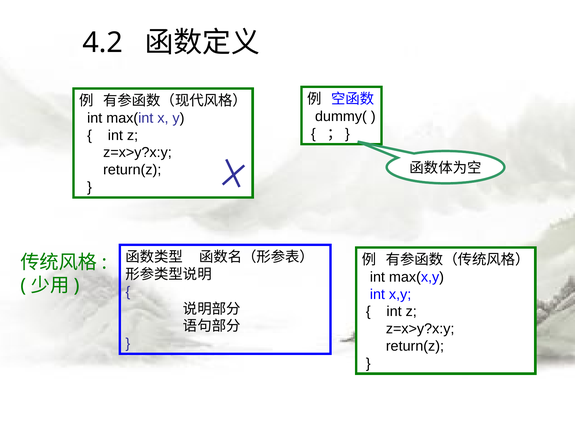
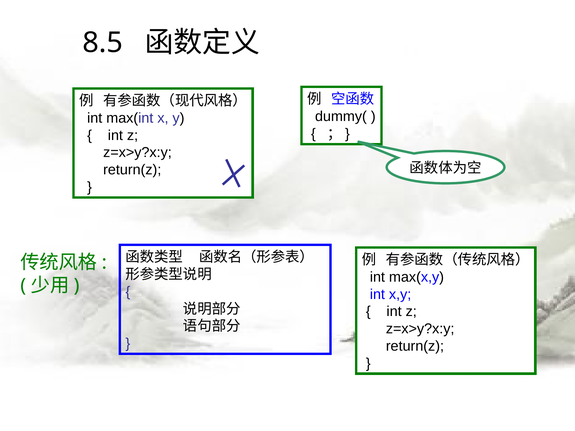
4.2: 4.2 -> 8.5 (103, 43)
